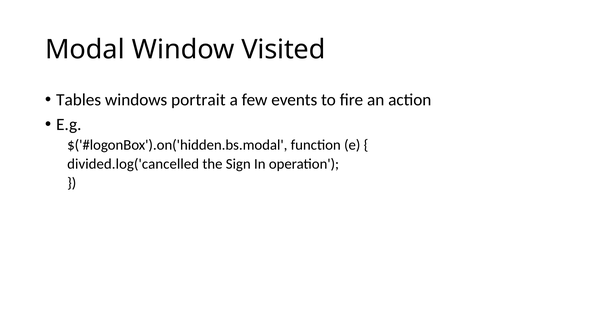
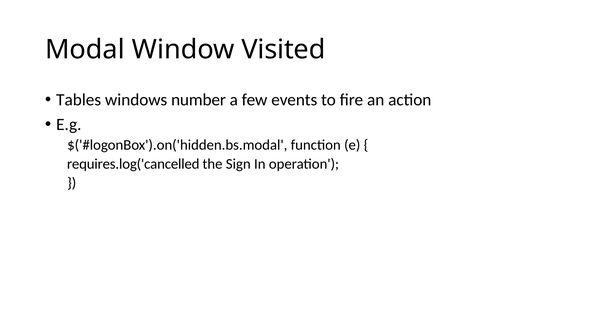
portrait: portrait -> number (198, 100)
divided.log('cancelled: divided.log('cancelled -> requires.log('cancelled (133, 164)
